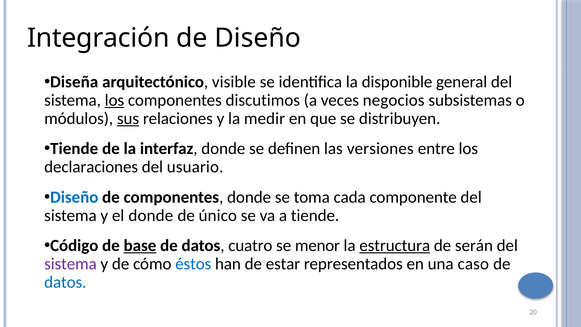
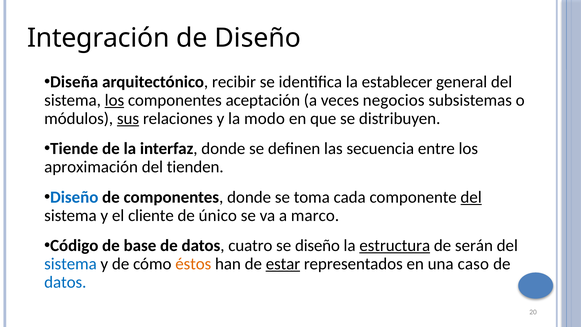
visible: visible -> recibir (234, 82)
disponible: disponible -> establecer (397, 82)
discutimos: discutimos -> aceptación (263, 100)
medir: medir -> modo (264, 119)
versiones: versiones -> secuencia (380, 149)
declaraciones: declaraciones -> aproximación (91, 167)
usuario: usuario -> tienden (195, 167)
del underline: none -> present (471, 197)
el donde: donde -> cliente (151, 215)
a tiende: tiende -> marco (315, 215)
base underline: present -> none (140, 245)
se menor: menor -> diseño (317, 245)
sistema colour: purple -> blue (70, 264)
éstos colour: blue -> orange (193, 264)
estar underline: none -> present (283, 264)
